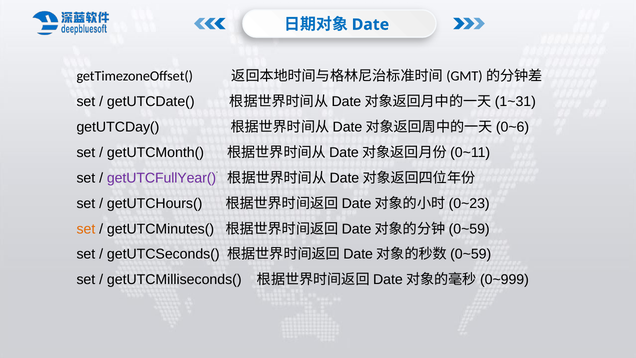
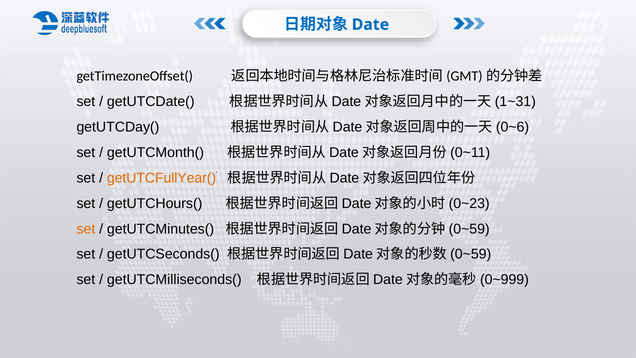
getUTCFullYear( colour: purple -> orange (162, 178)
